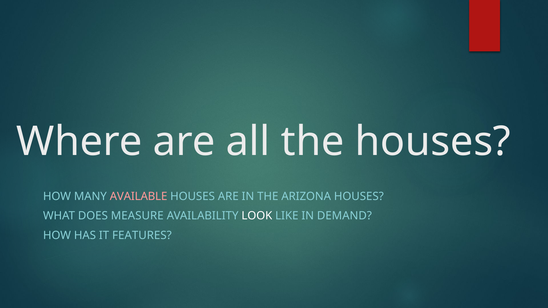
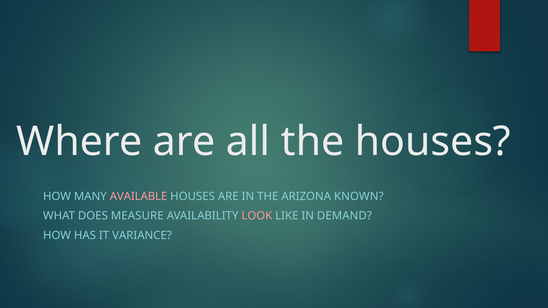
ARIZONA HOUSES: HOUSES -> KNOWN (359, 197)
LOOK colour: white -> pink (257, 216)
FEATURES: FEATURES -> VARIANCE (142, 235)
